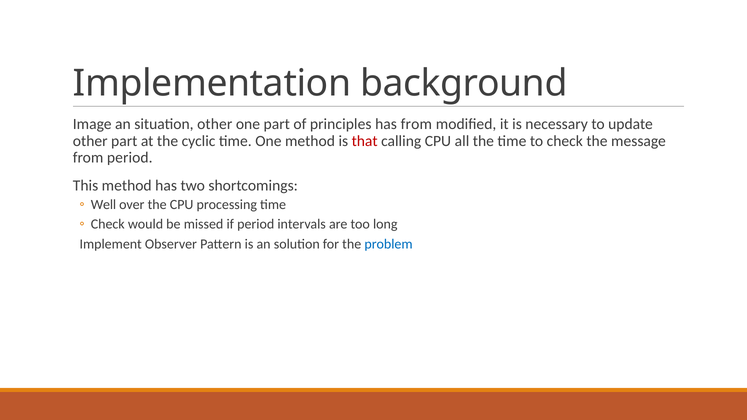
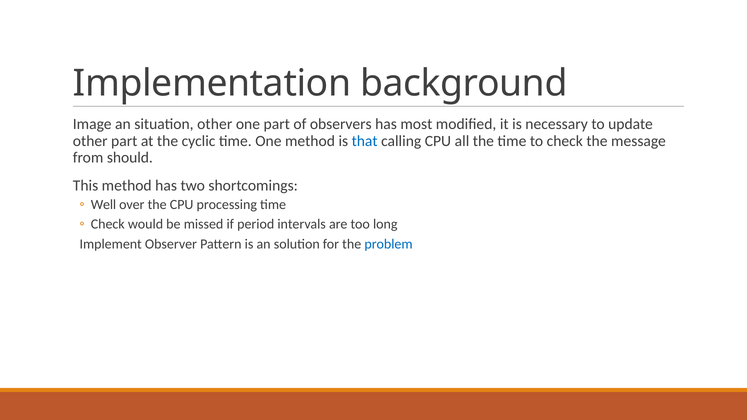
principles: principles -> observers (341, 124)
has from: from -> most (416, 124)
that colour: red -> blue (365, 141)
from period: period -> should (130, 158)
